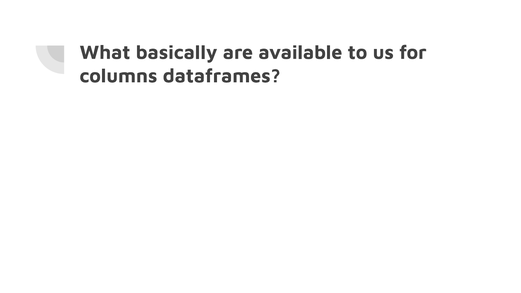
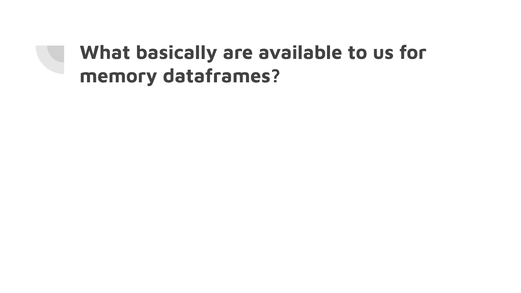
columns: columns -> memory (118, 76)
